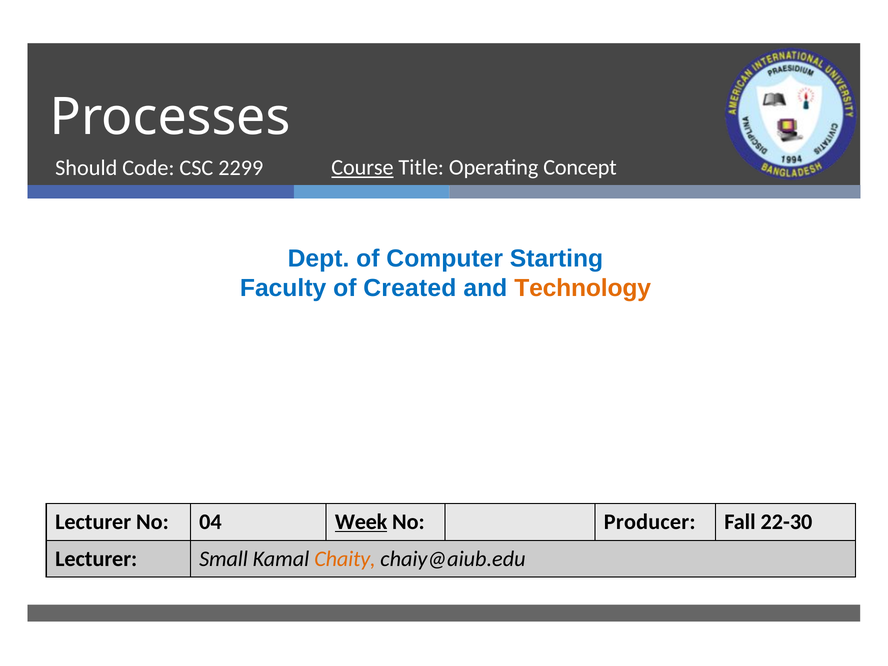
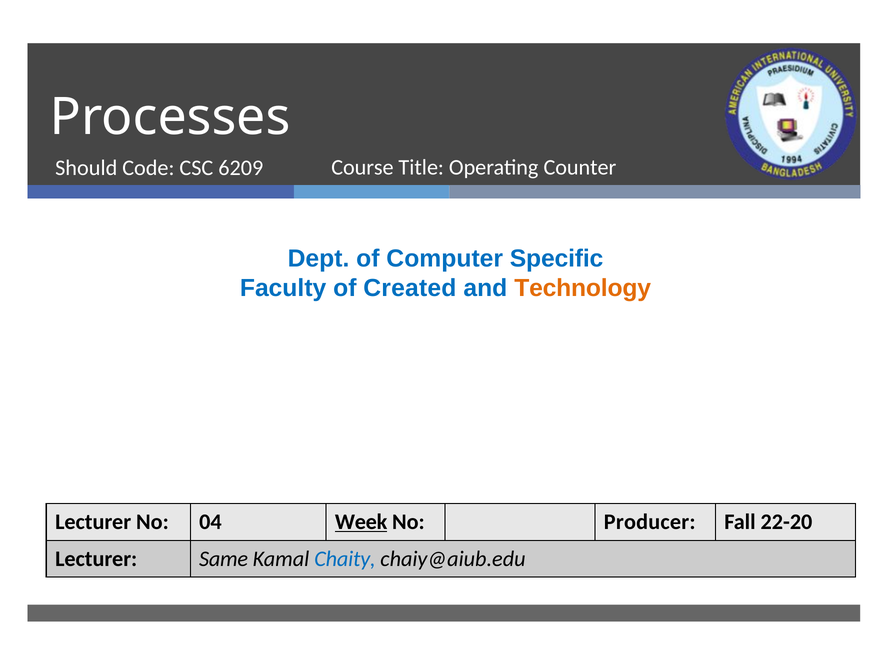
Course underline: present -> none (362, 168)
Concept: Concept -> Counter (580, 168)
2299: 2299 -> 6209 (241, 168)
Starting: Starting -> Specific (557, 258)
22-30: 22-30 -> 22-20 (786, 522)
Small: Small -> Same (224, 559)
Chaity colour: orange -> blue (345, 559)
